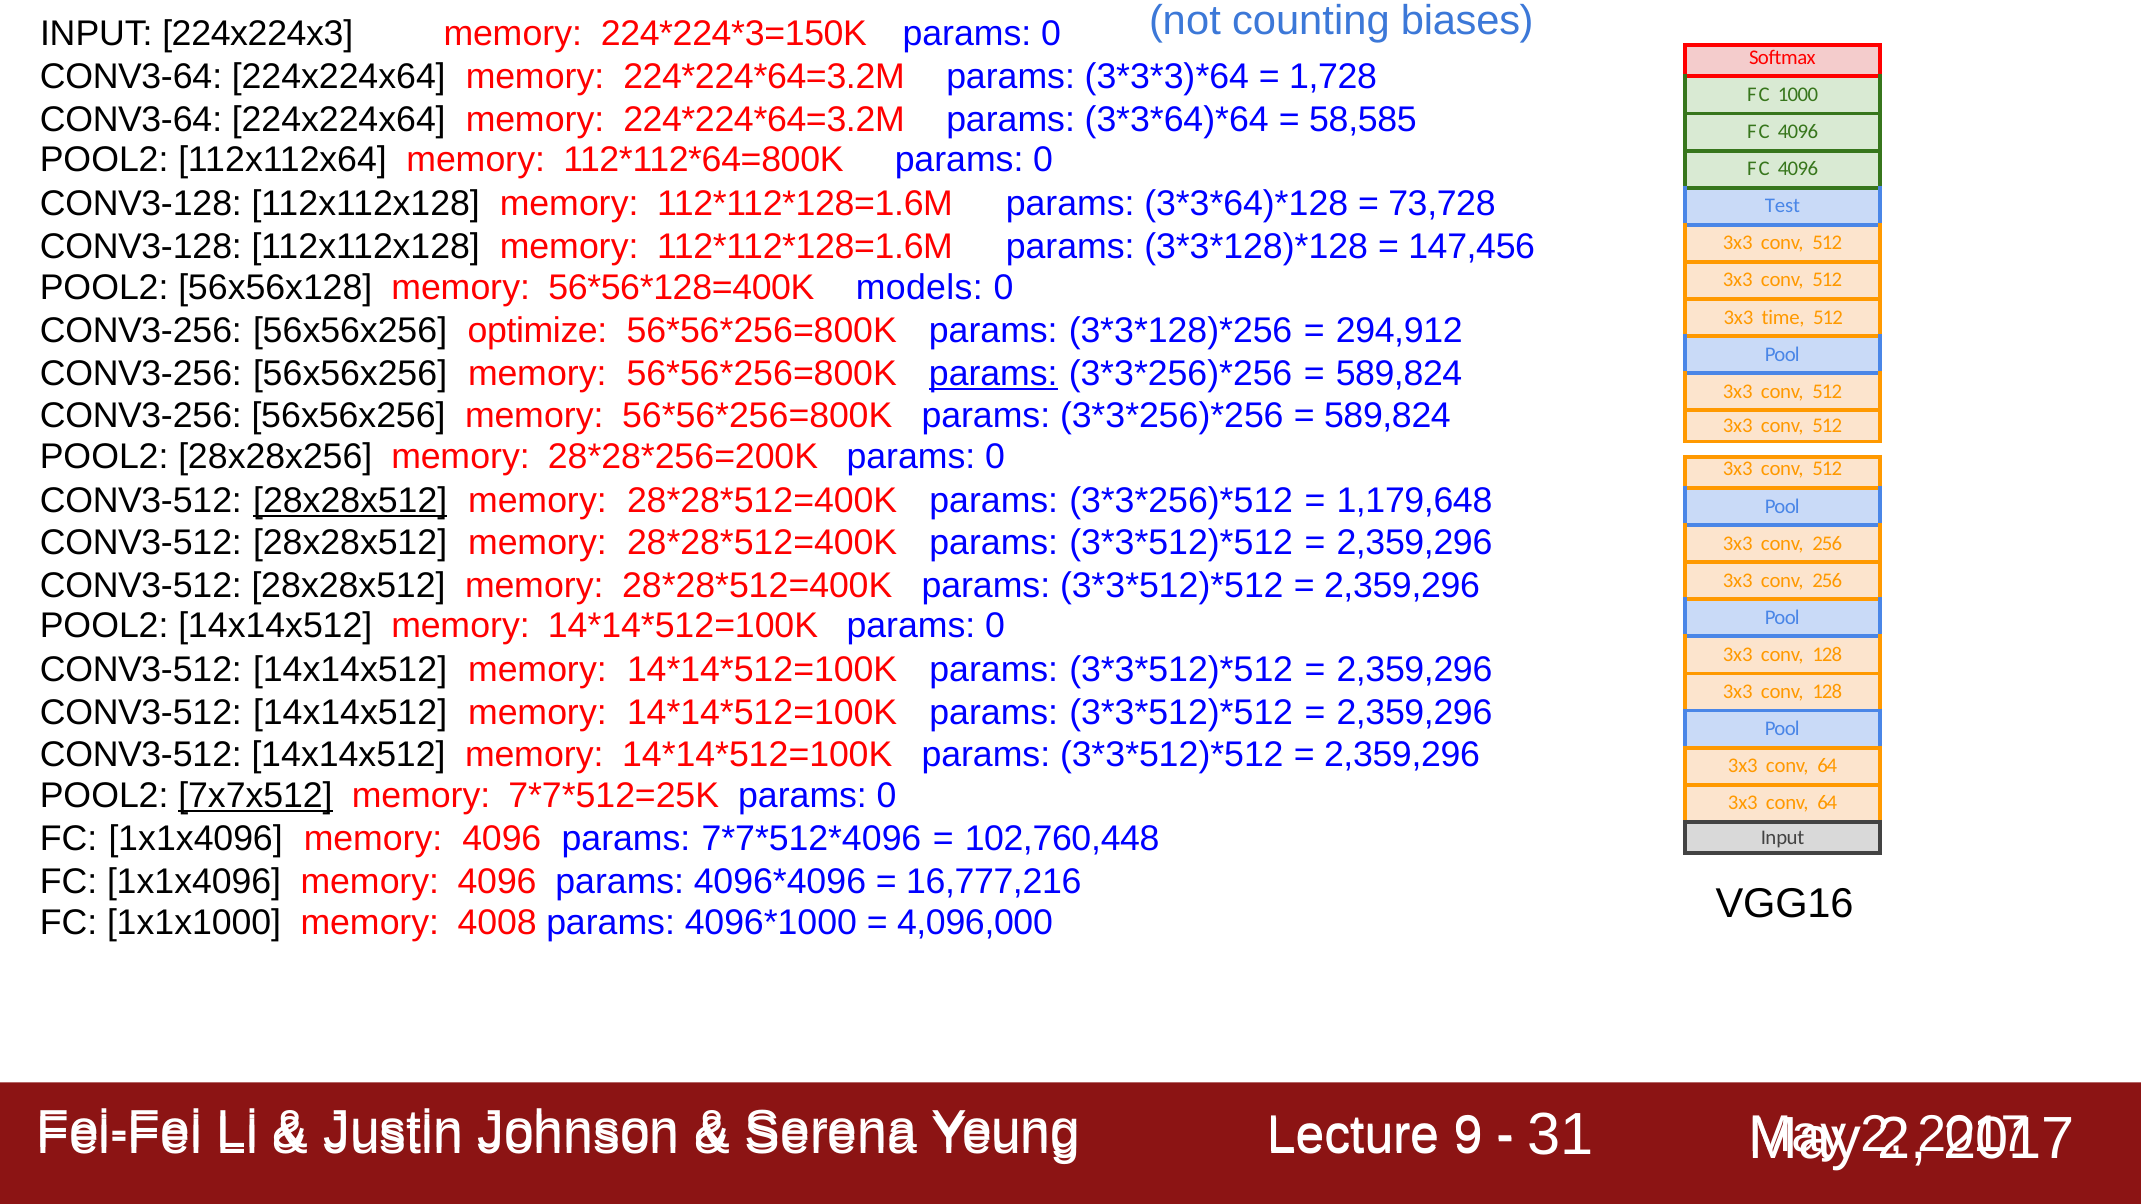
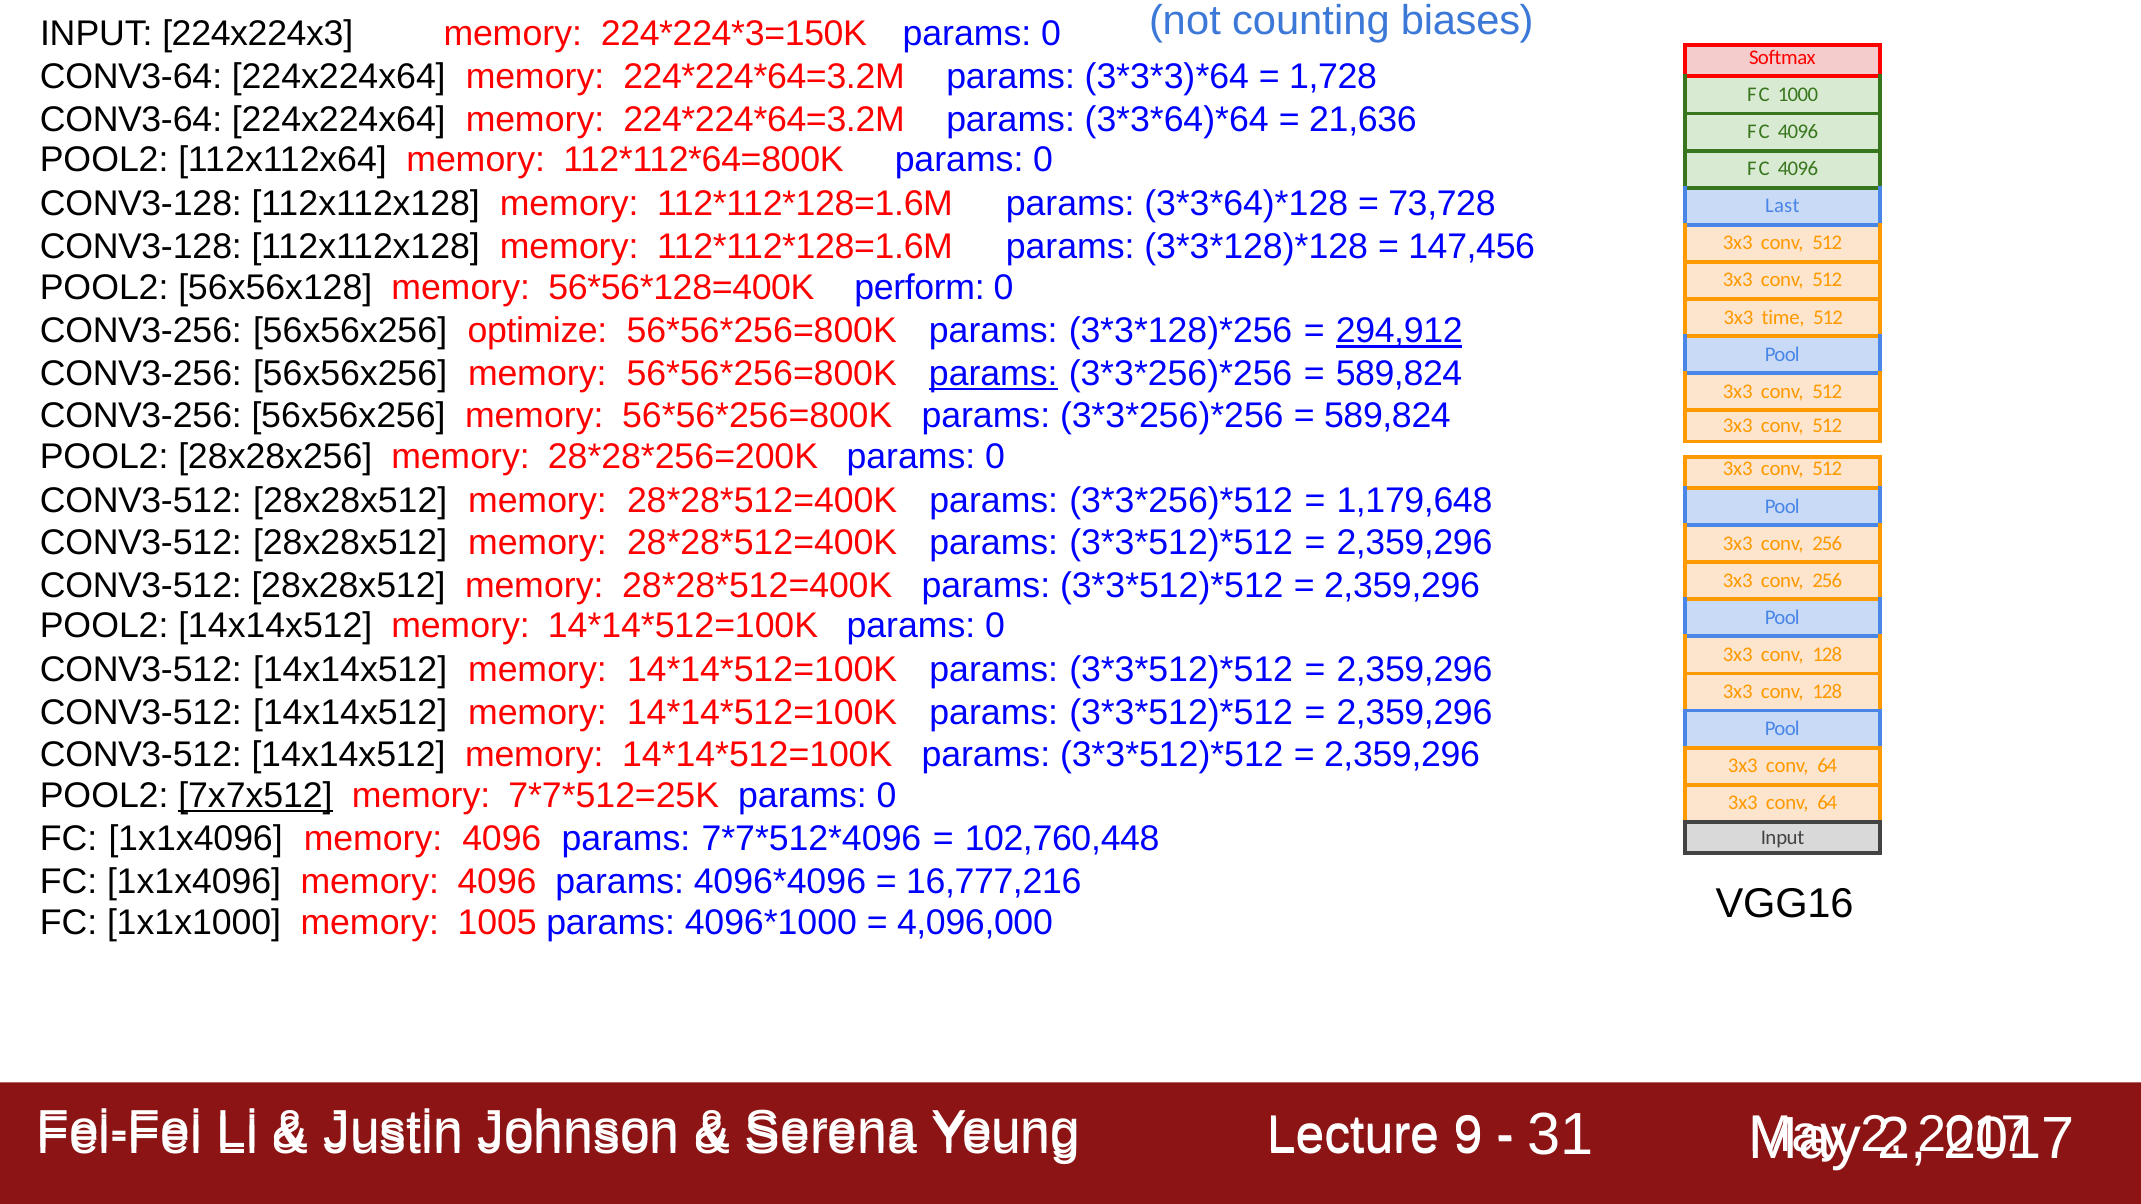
58,585: 58,585 -> 21,636 (1363, 120)
Test: Test -> Last (1782, 206)
models: models -> perform (920, 287)
294,912 underline: none -> present (1399, 331)
28x28x512 underline: present -> none (350, 501)
4008: 4008 -> 1005 (497, 923)
